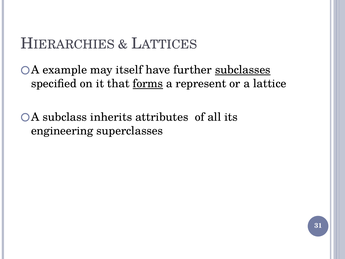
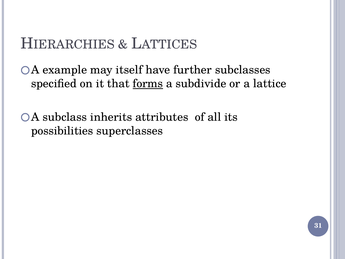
subclasses underline: present -> none (243, 70)
represent: represent -> subdivide (201, 84)
engineering: engineering -> possibilities (62, 131)
